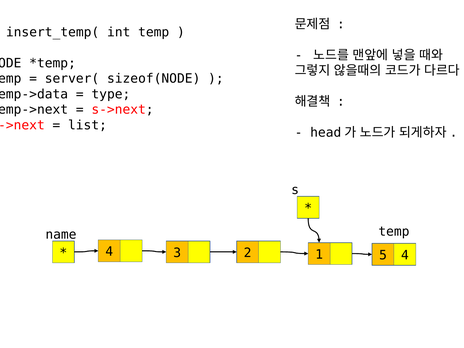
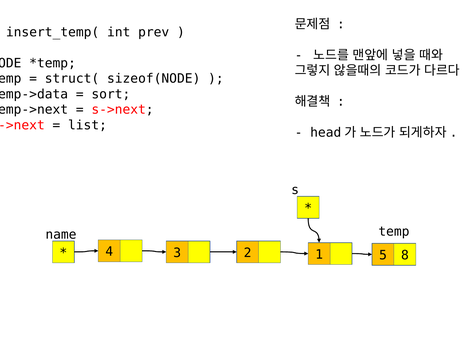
int temp: temp -> prev (154, 32)
server(: server( -> struct( (72, 79)
type: type -> sort (111, 94)
5 4: 4 -> 8 (405, 255)
